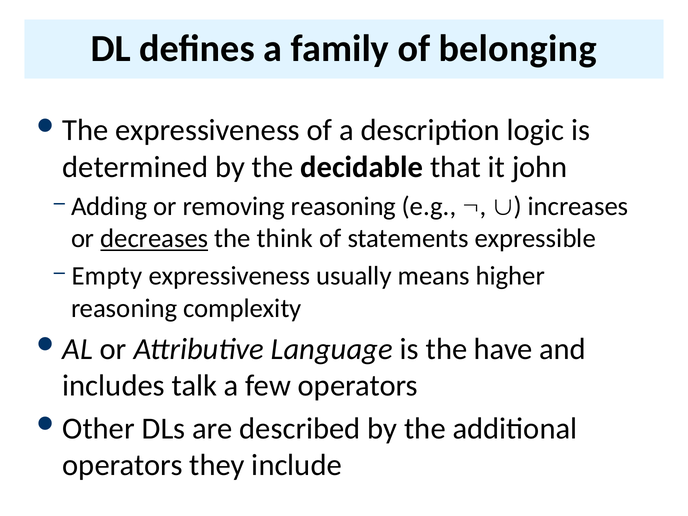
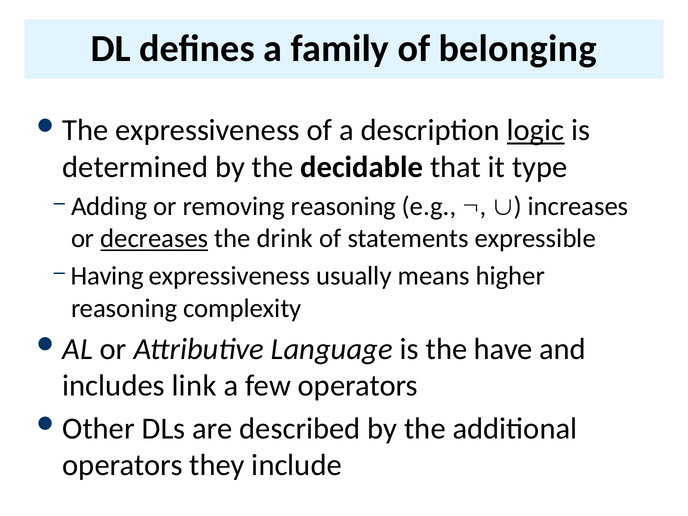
logic underline: none -> present (536, 130)
john: john -> type (540, 167)
think: think -> drink (285, 239)
Empty: Empty -> Having (107, 276)
talk: talk -> link (194, 386)
